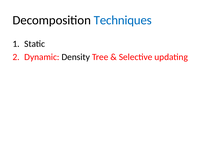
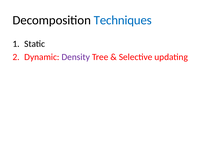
Density colour: black -> purple (76, 57)
